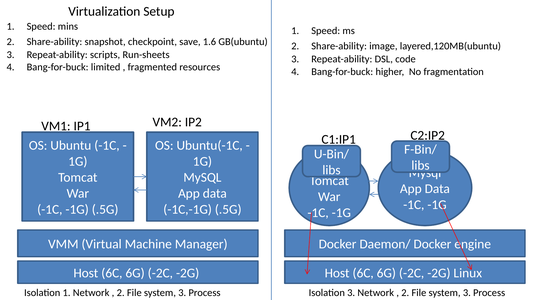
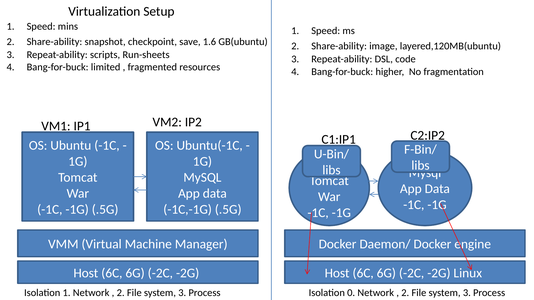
Isolation 3: 3 -> 0 (351, 293)
